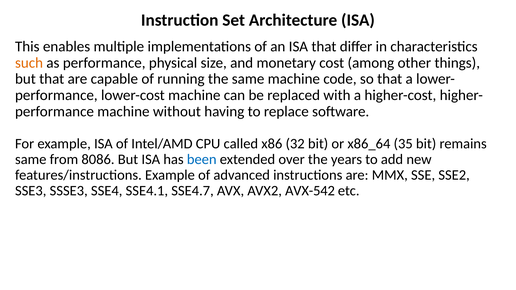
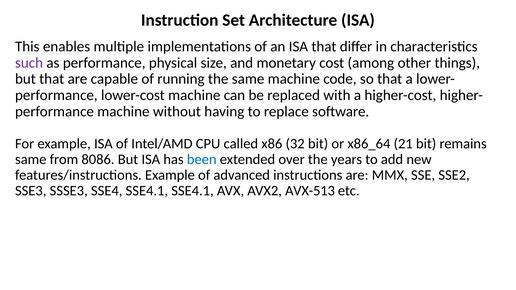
such colour: orange -> purple (29, 63)
35: 35 -> 21 (403, 144)
SSE4.1 SSE4.7: SSE4.7 -> SSE4.1 (193, 191)
AVX-542: AVX-542 -> AVX-513 (310, 191)
